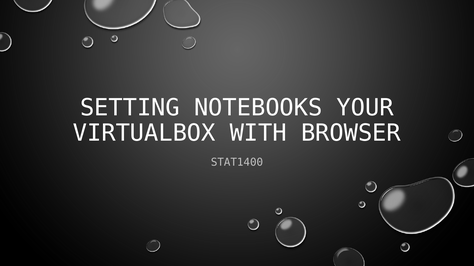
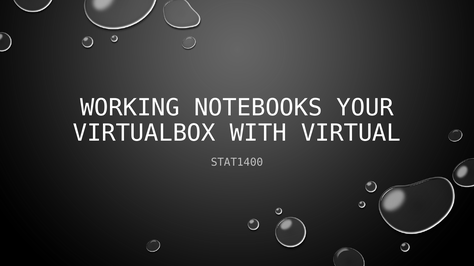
SETTING: SETTING -> WORKING (130, 108)
BROWSER: BROWSER -> VIRTUAL (351, 133)
